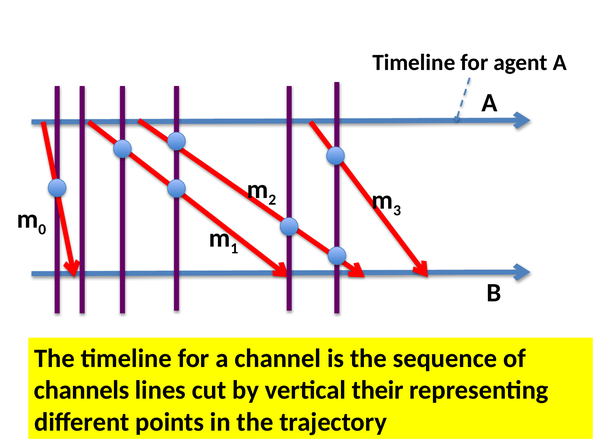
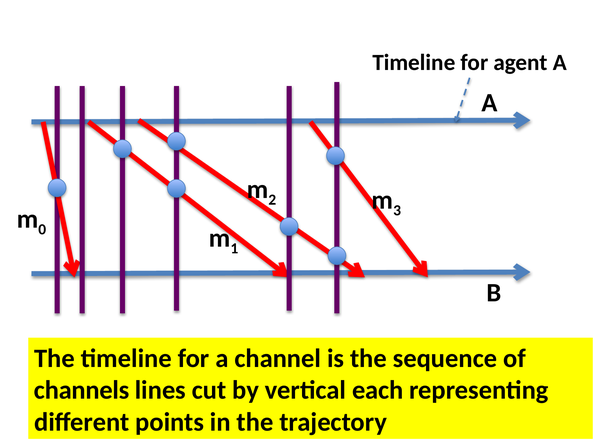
their: their -> each (378, 390)
